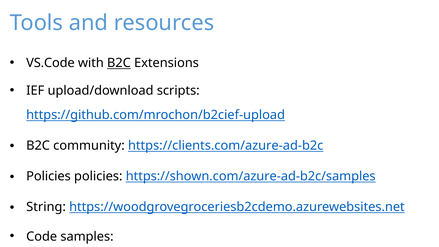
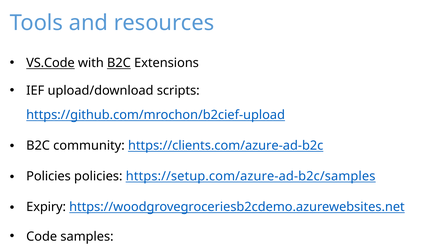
VS.Code underline: none -> present (50, 63)
https://shown.com/azure-ad-b2c/samples: https://shown.com/azure-ad-b2c/samples -> https://setup.com/azure-ad-b2c/samples (251, 176)
String: String -> Expiry (46, 207)
